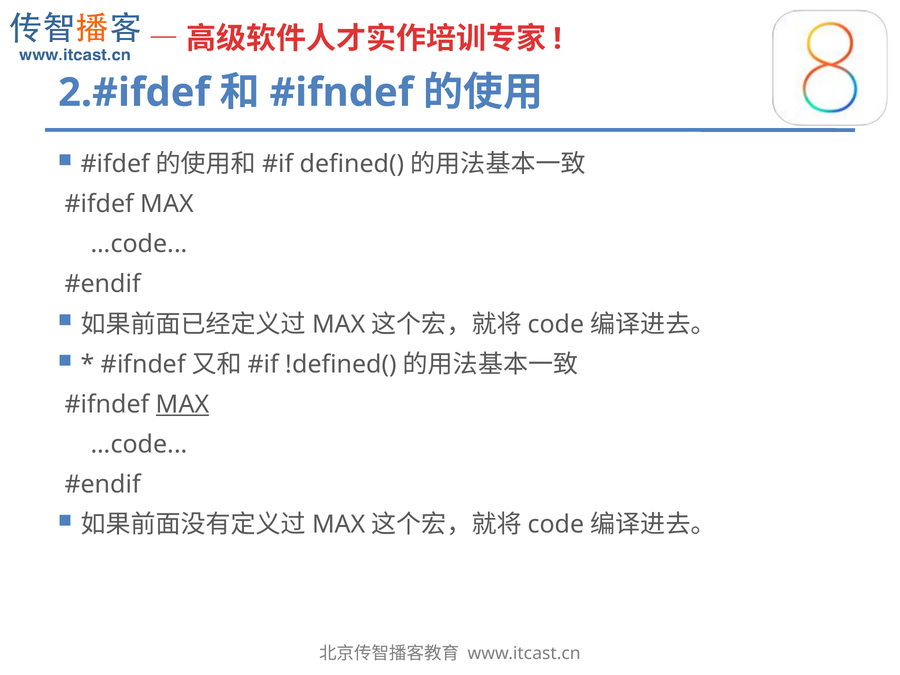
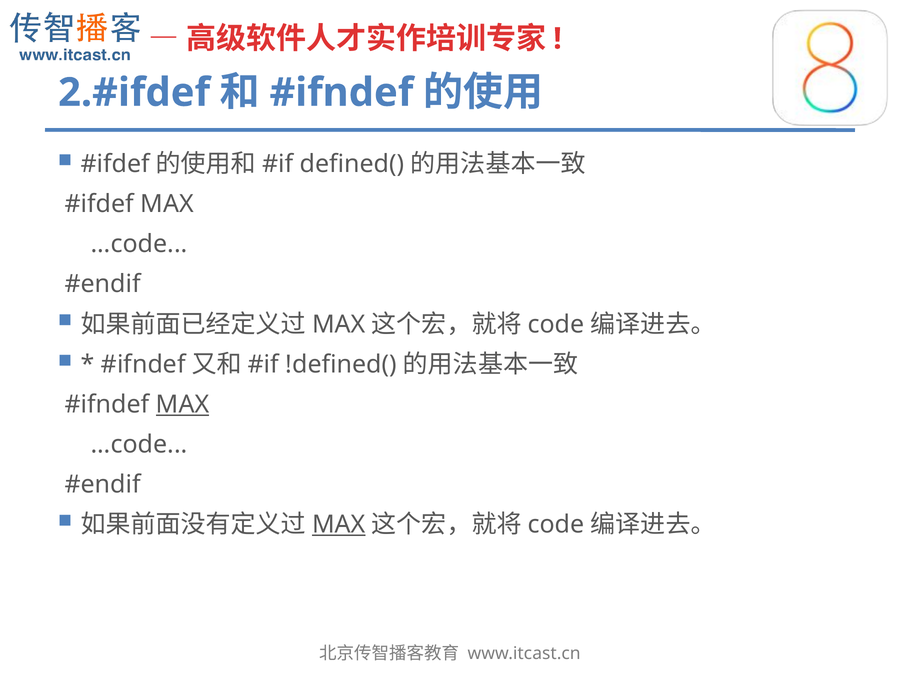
MAX underline: none -> present (339, 524)
